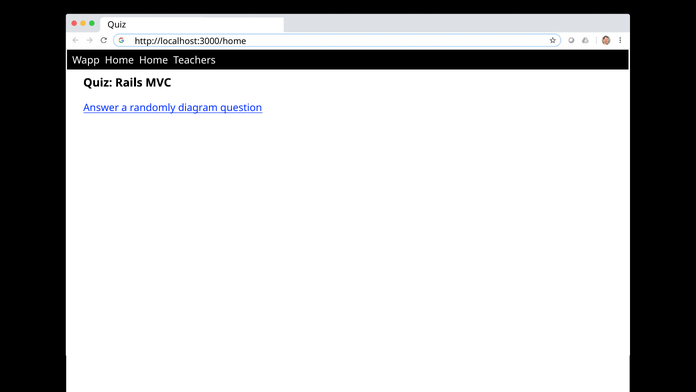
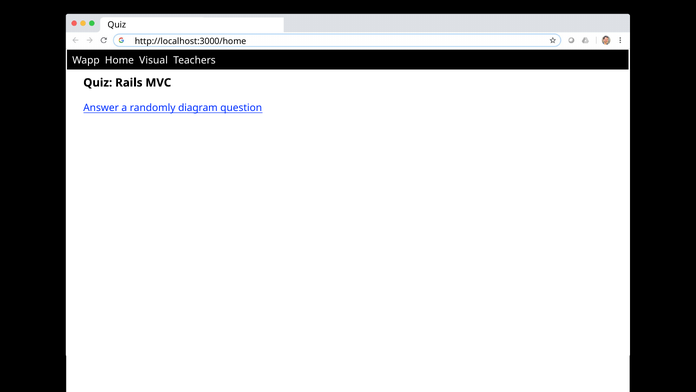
Home Home: Home -> Visual (154, 60)
